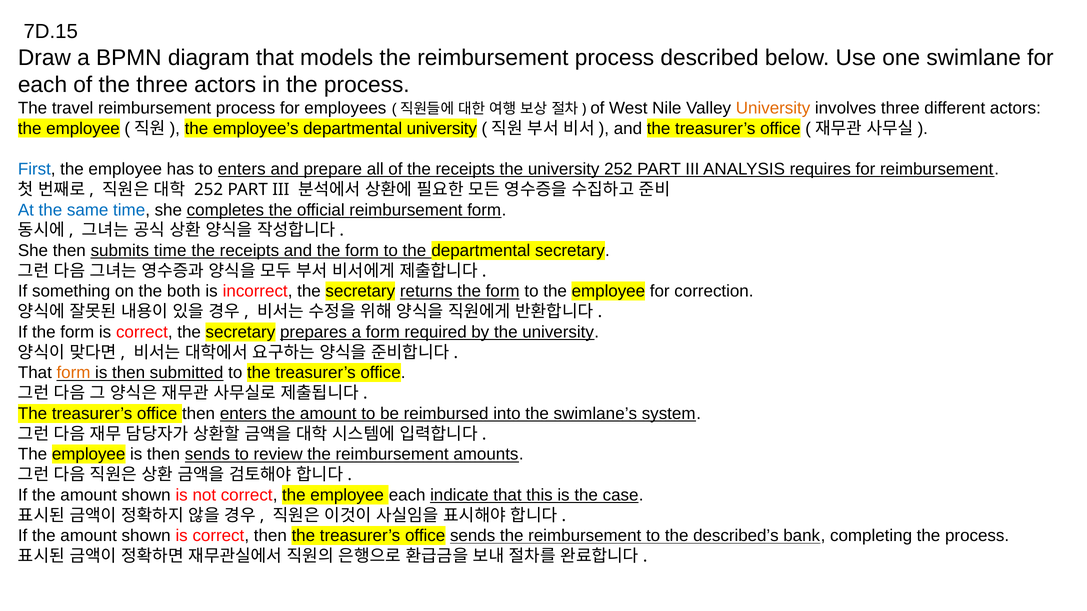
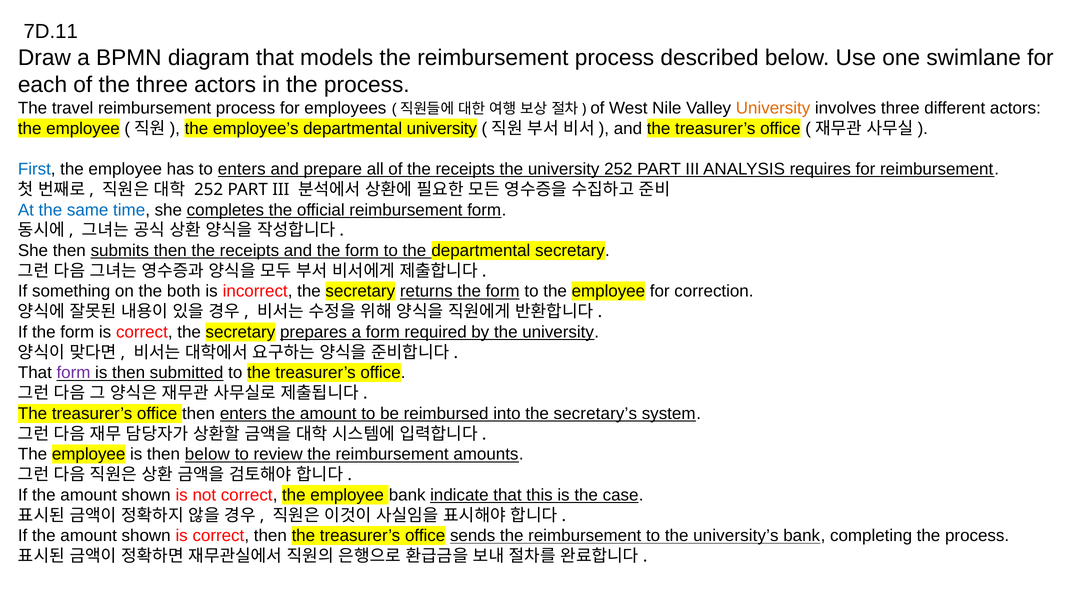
7D.15: 7D.15 -> 7D.11 (51, 32)
submits time: time -> then (170, 251)
form colour: orange -> purple (73, 373)
swimlane’s: swimlane’s -> secretary’s (595, 414)
then sends: sends -> below (207, 455)
employee each: each -> bank (407, 495)
described’s: described’s -> university’s (736, 536)
